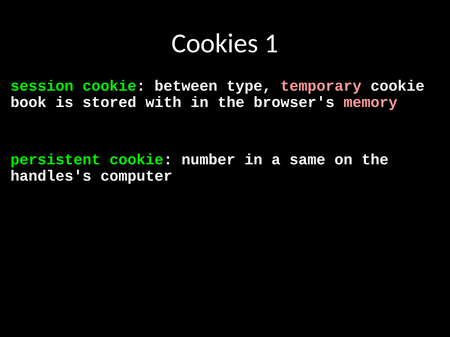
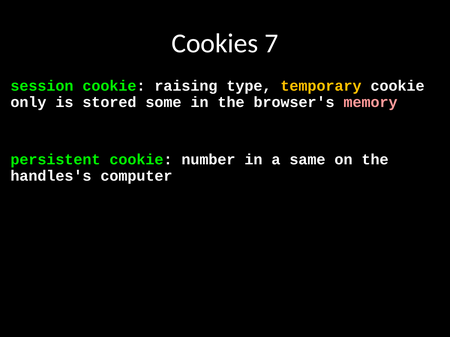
1: 1 -> 7 (271, 44)
between: between -> raising (186, 86)
temporary colour: pink -> yellow (321, 86)
book: book -> only (28, 102)
with: with -> some (163, 102)
